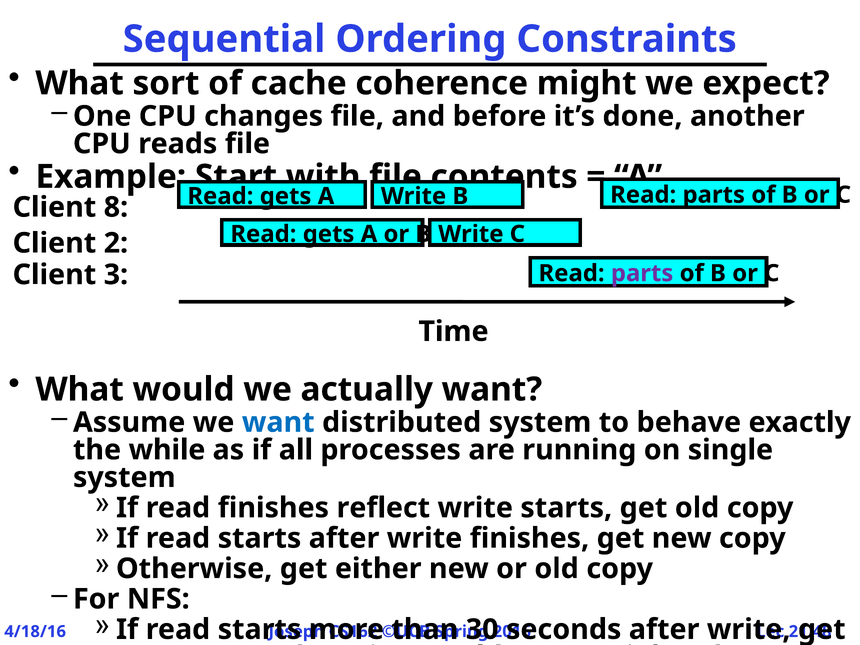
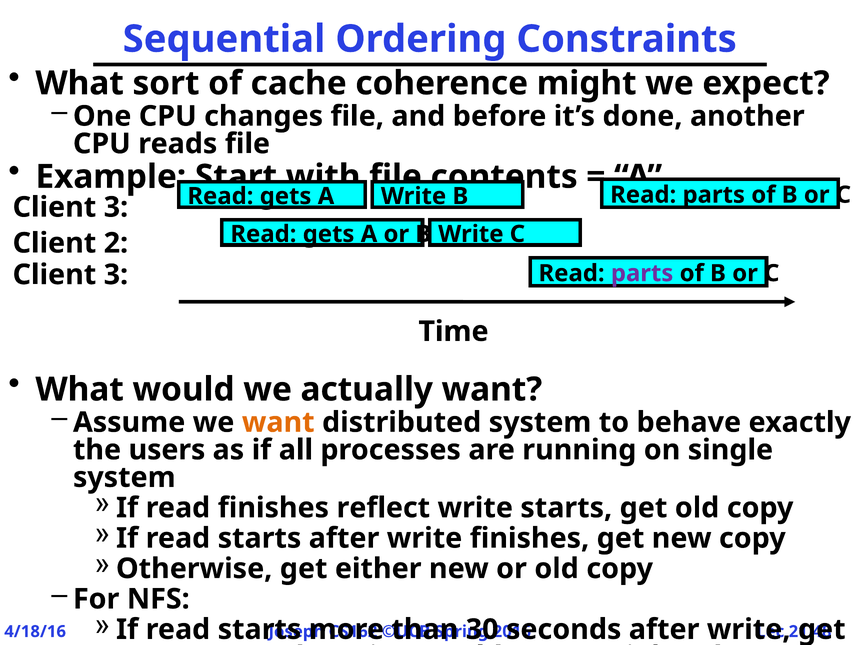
8: 8 -> 3 (116, 207)
want colour: blue -> orange (278, 422)
while: while -> users (167, 450)
